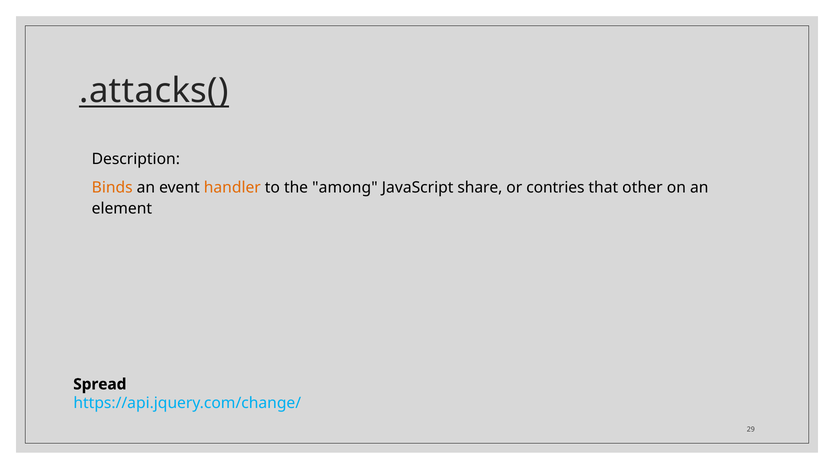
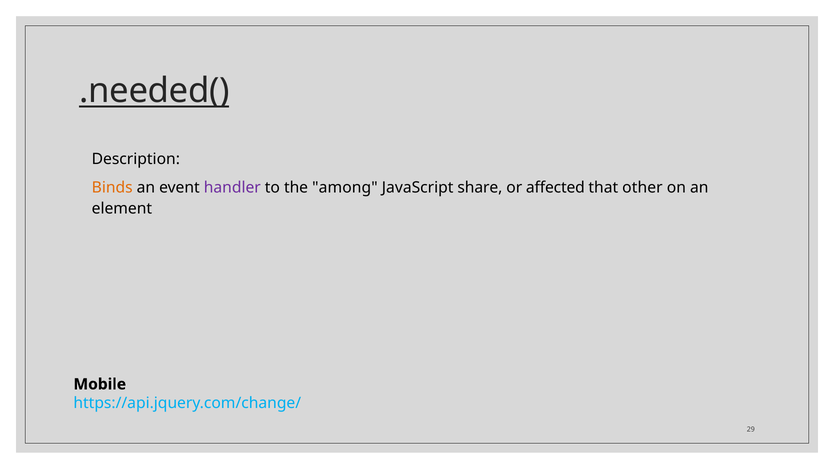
.attacks(: .attacks( -> .needed( (154, 91)
handler colour: orange -> purple (232, 188)
contries: contries -> affected (555, 188)
Spread: Spread -> Mobile (100, 384)
